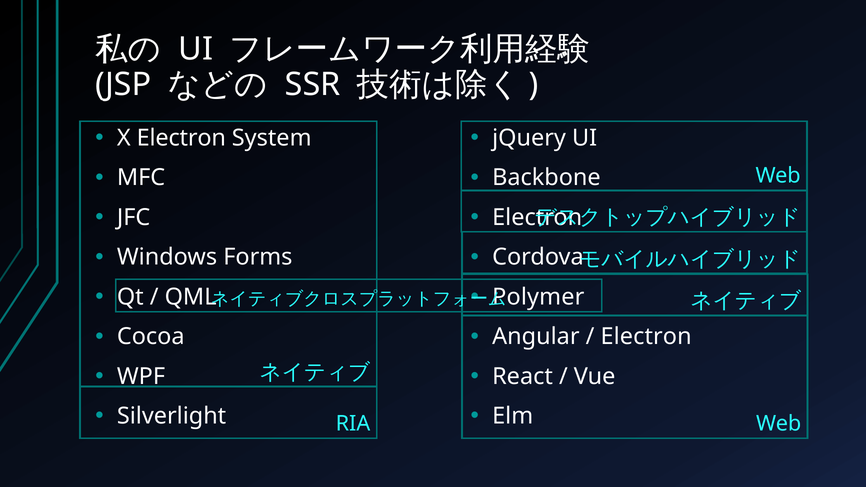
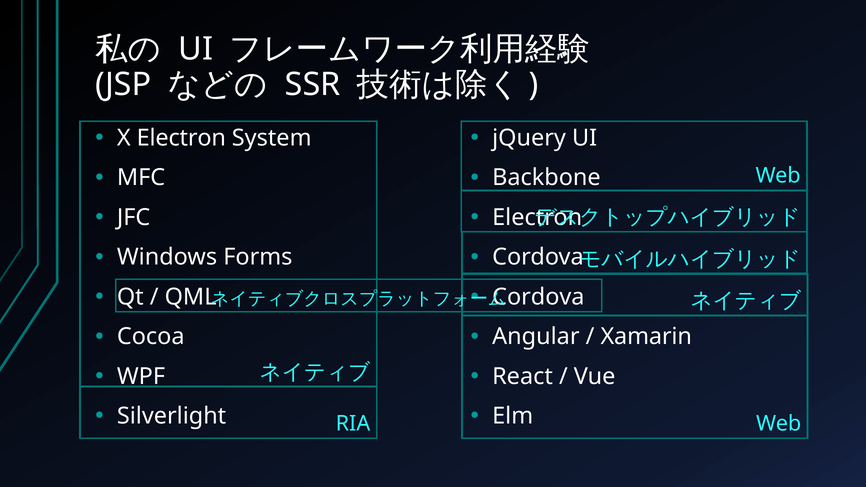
Polymer: Polymer -> Cordova (538, 297)
Electron: Electron -> Xamarin (646, 337)
